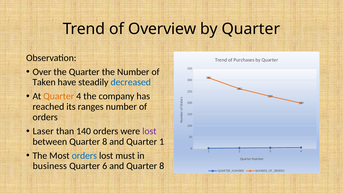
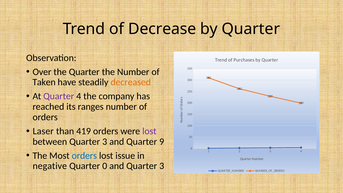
Overview: Overview -> Decrease (162, 29)
decreased colour: blue -> orange (131, 82)
Quarter colour: orange -> purple (59, 96)
140: 140 -> 419 (84, 131)
between Quarter 8: 8 -> 3 (105, 142)
Quarter 1: 1 -> 9 (162, 142)
must: must -> issue (125, 156)
business: business -> negative (50, 166)
Quarter 6: 6 -> 0 (105, 166)
and Quarter 8: 8 -> 3 (162, 166)
